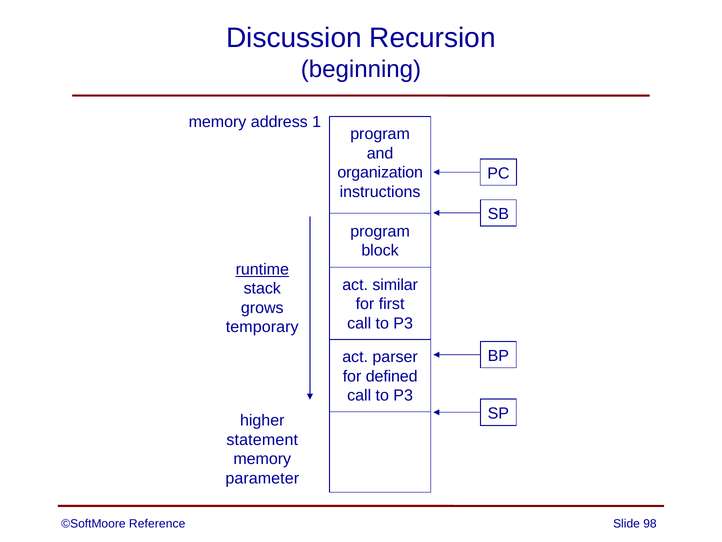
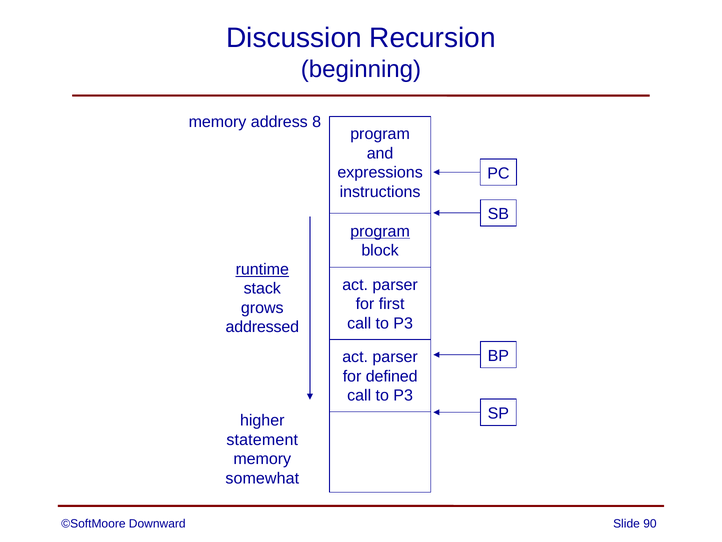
1: 1 -> 8 (317, 122)
organization: organization -> expressions (380, 172)
program underline: none -> present (380, 231)
similar: similar -> parser (395, 285)
temporary: temporary -> addressed (262, 327)
parameter: parameter -> somewhat (262, 478)
Reference: Reference -> Downward (157, 523)
98: 98 -> 90 (650, 523)
